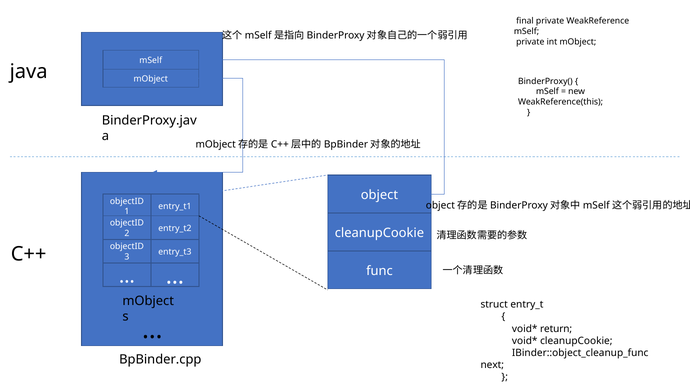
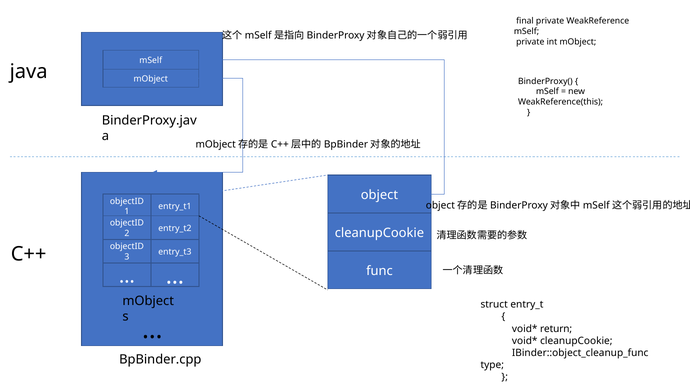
next: next -> type (492, 365)
